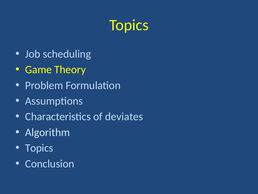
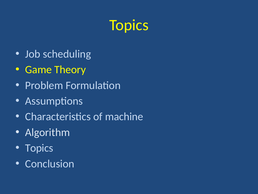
deviates: deviates -> machine (124, 116)
